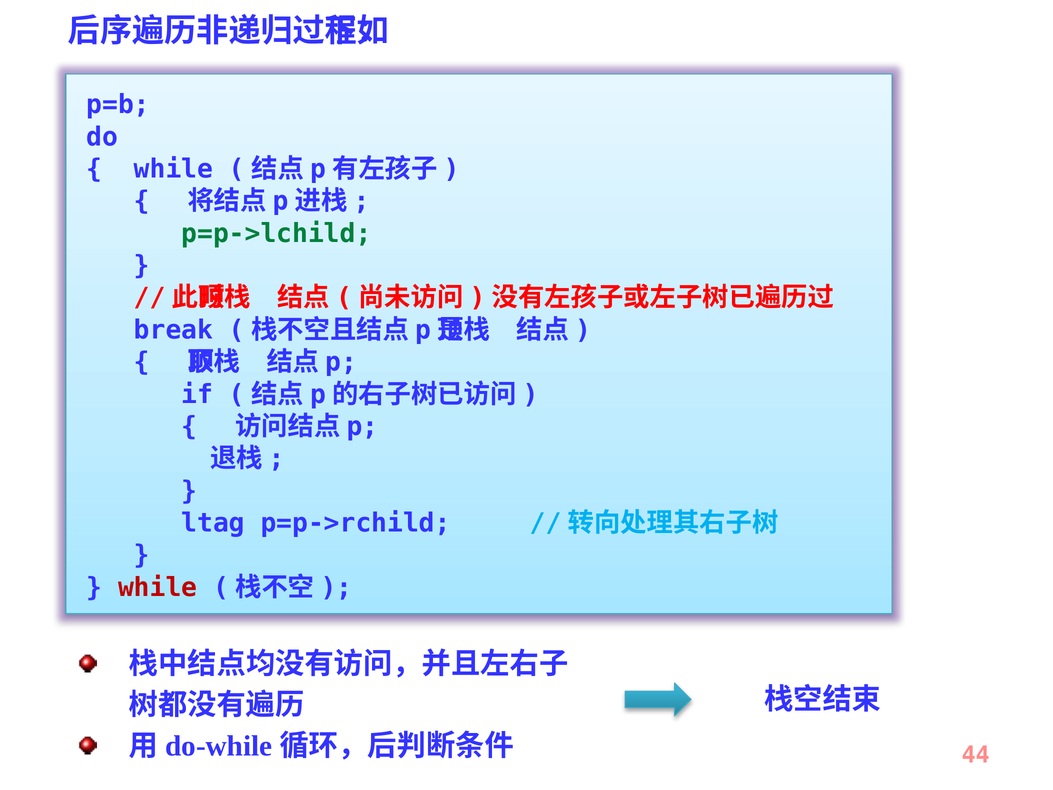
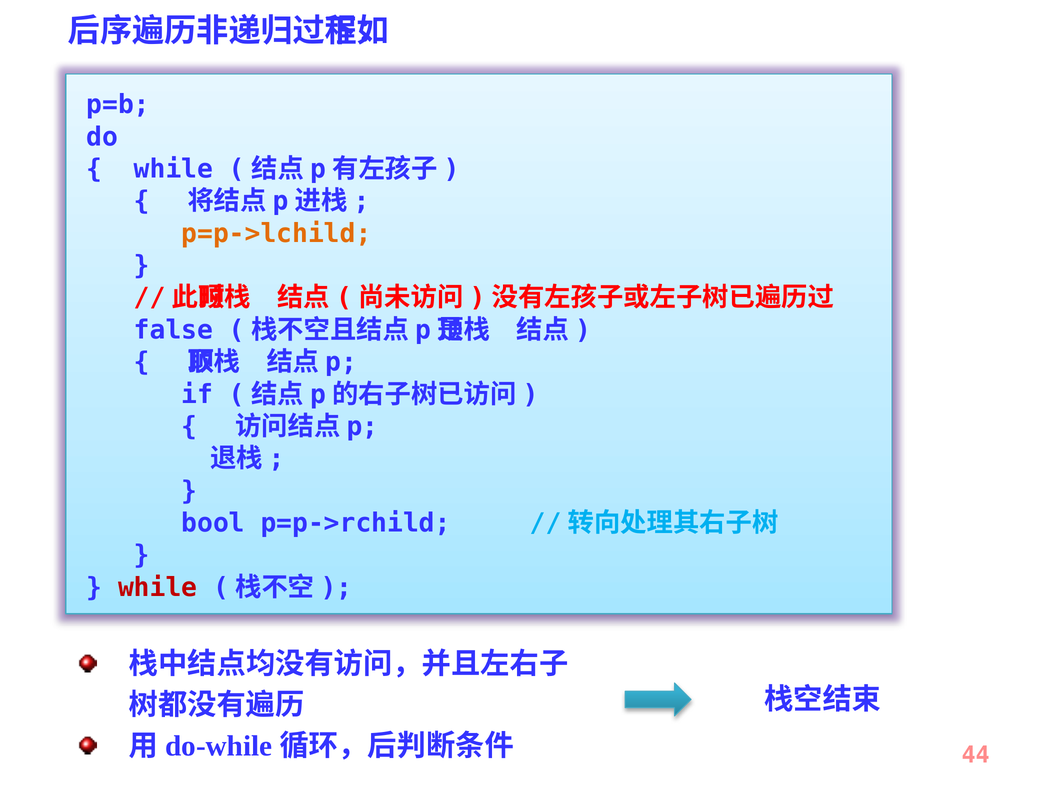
p=p->lchild colour: green -> orange (276, 233)
break: break -> false (173, 330)
ltag: ltag -> bool (213, 523)
